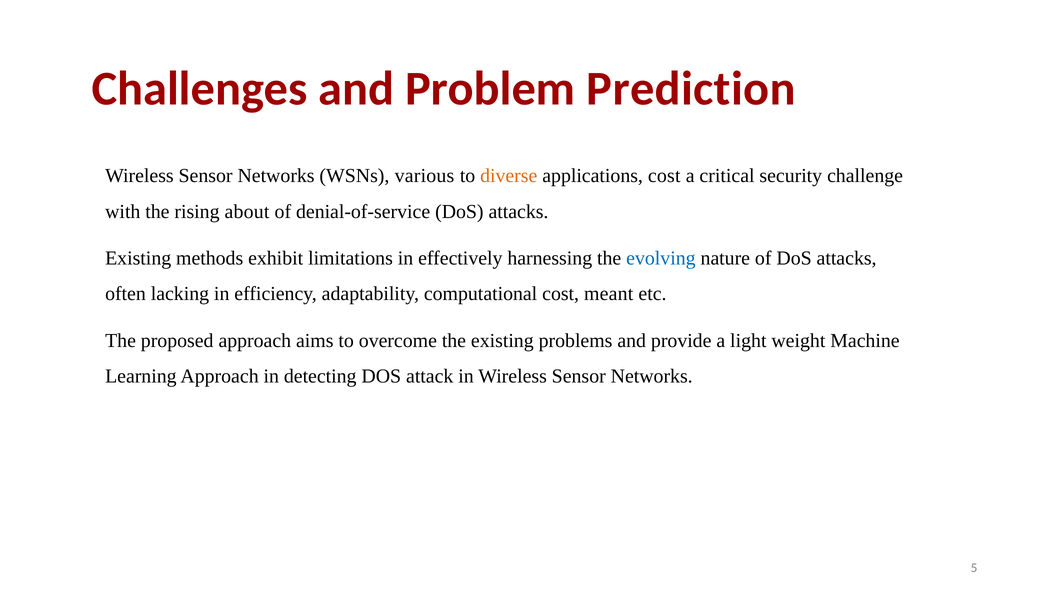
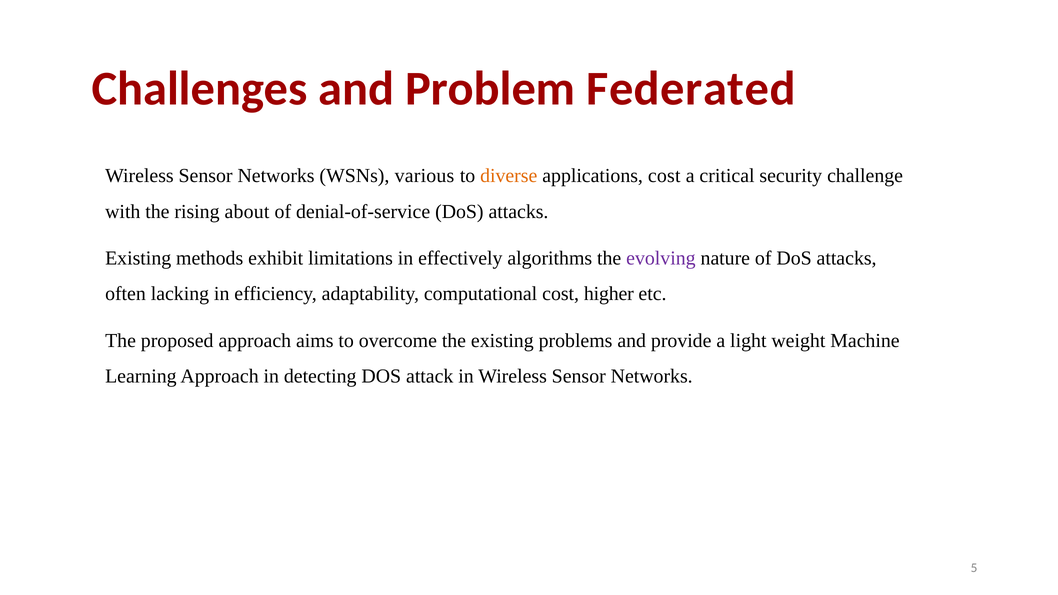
Prediction: Prediction -> Federated (691, 89)
harnessing: harnessing -> algorithms (550, 258)
evolving colour: blue -> purple (661, 258)
meant: meant -> higher (609, 294)
